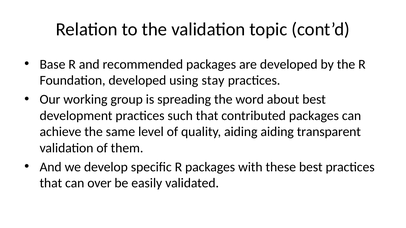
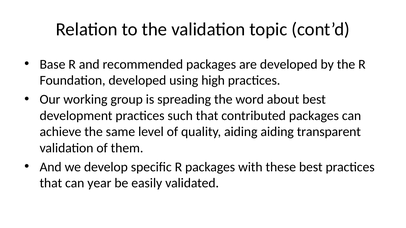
stay: stay -> high (213, 81)
over: over -> year (99, 183)
